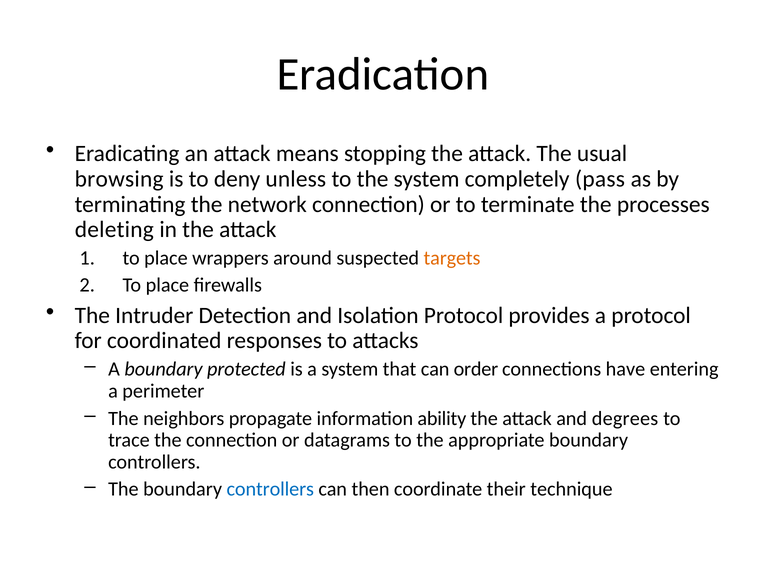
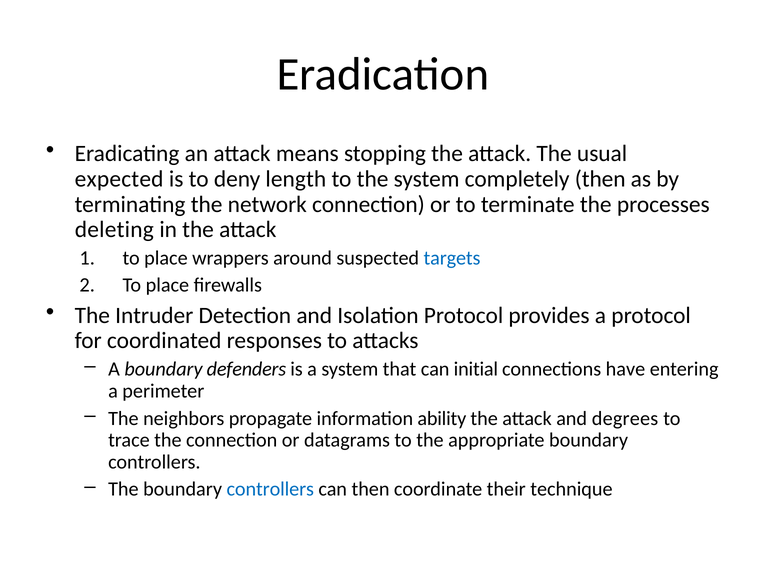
browsing: browsing -> expected (119, 179)
unless: unless -> length (296, 179)
completely pass: pass -> then (600, 179)
targets colour: orange -> blue (452, 258)
protected: protected -> defenders (246, 369)
order: order -> initial (476, 369)
